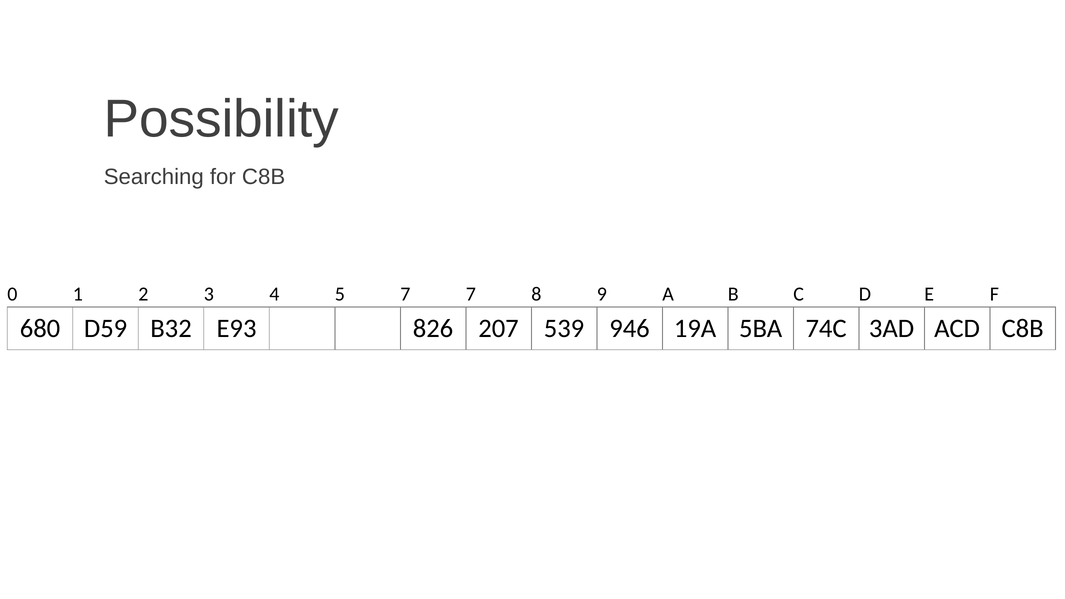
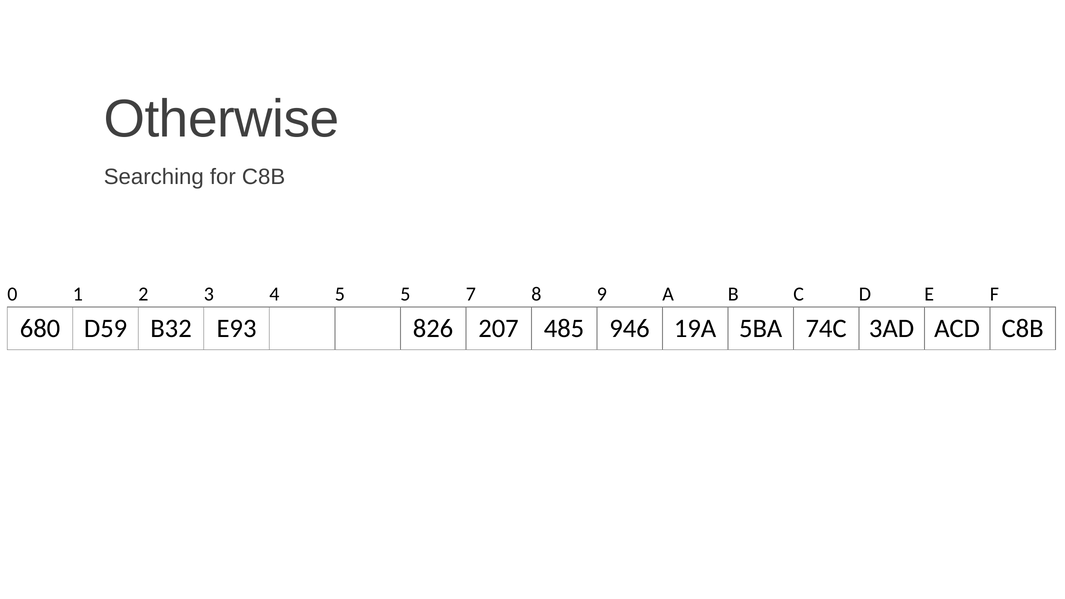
Possibility: Possibility -> Otherwise (222, 119)
5 7: 7 -> 5 (405, 294)
539: 539 -> 485 (564, 329)
